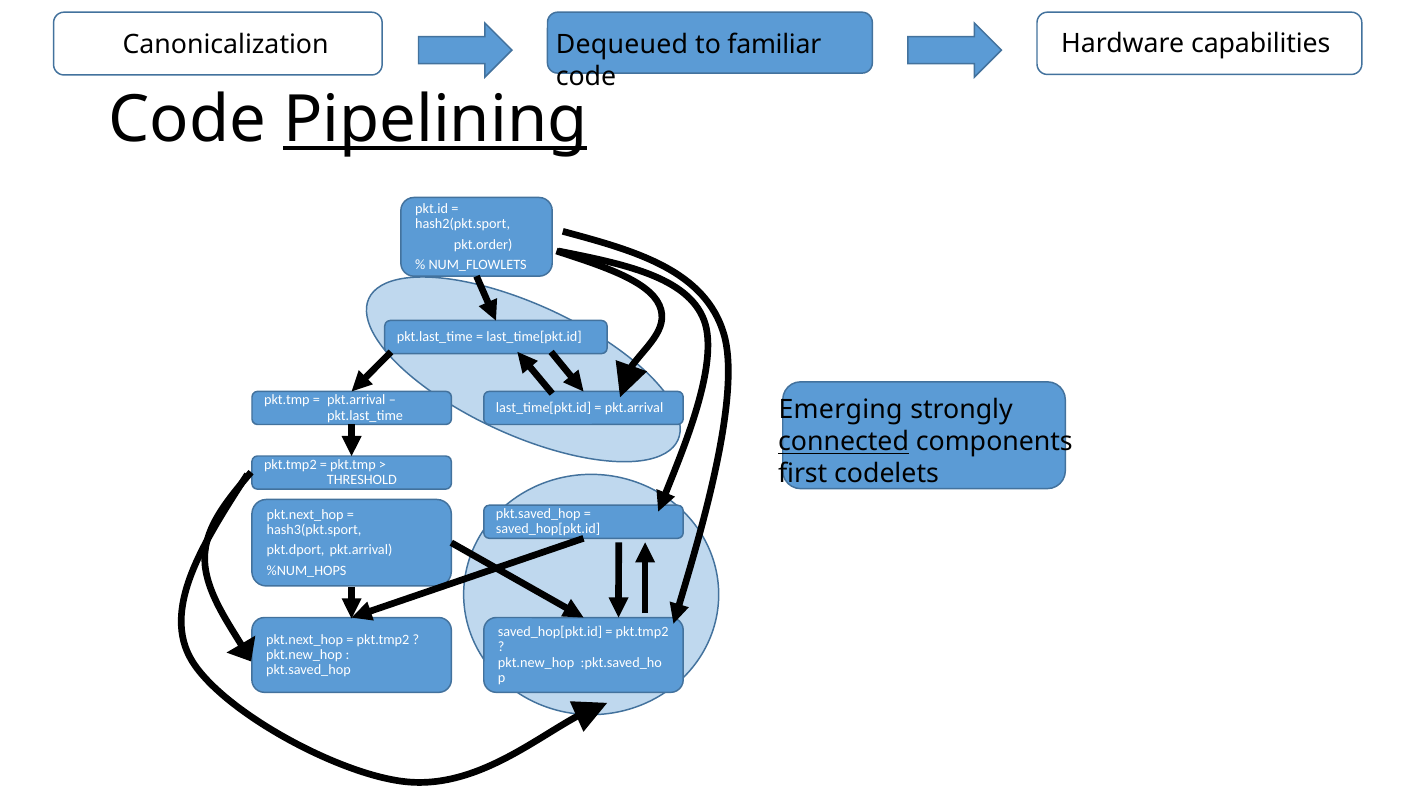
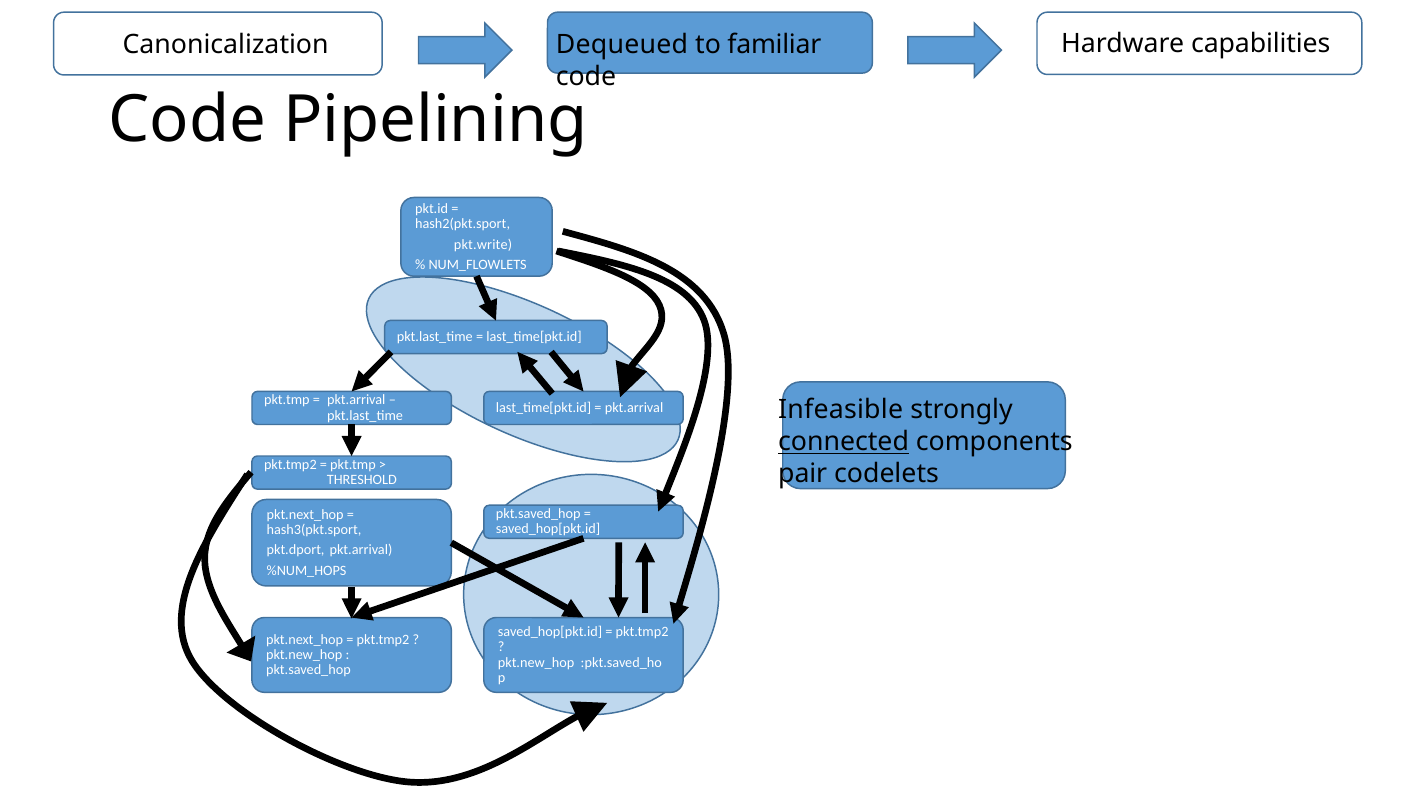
Pipelining underline: present -> none (435, 120)
pkt.order: pkt.order -> pkt.write (483, 244)
Emerging: Emerging -> Infeasible (841, 410)
first: first -> pair (803, 474)
